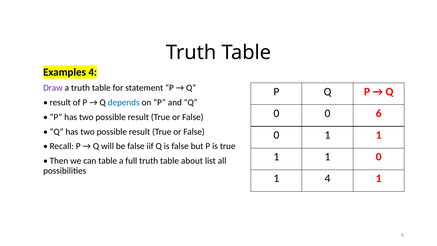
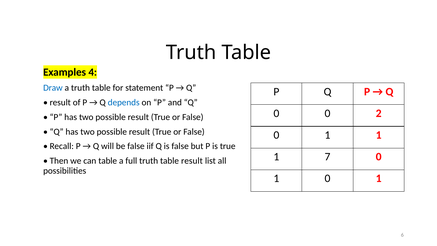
Draw colour: purple -> blue (53, 88)
0 6: 6 -> 2 (379, 113)
1: 1 -> 7 (328, 157)
table about: about -> result (192, 161)
1 4: 4 -> 0 (328, 178)
